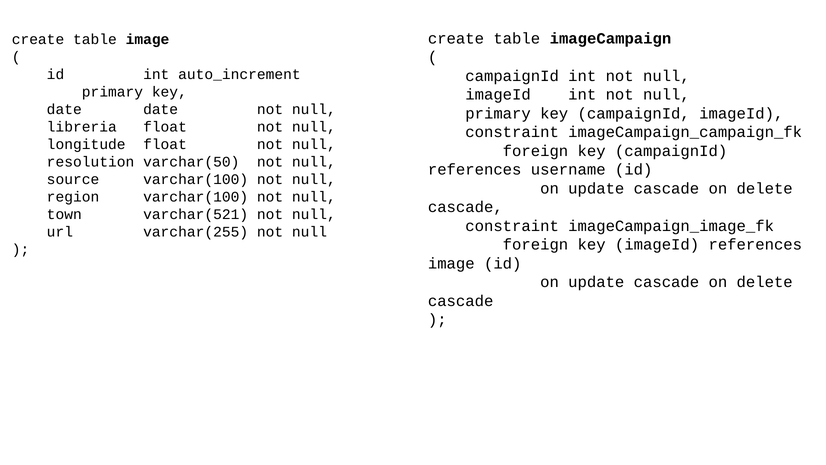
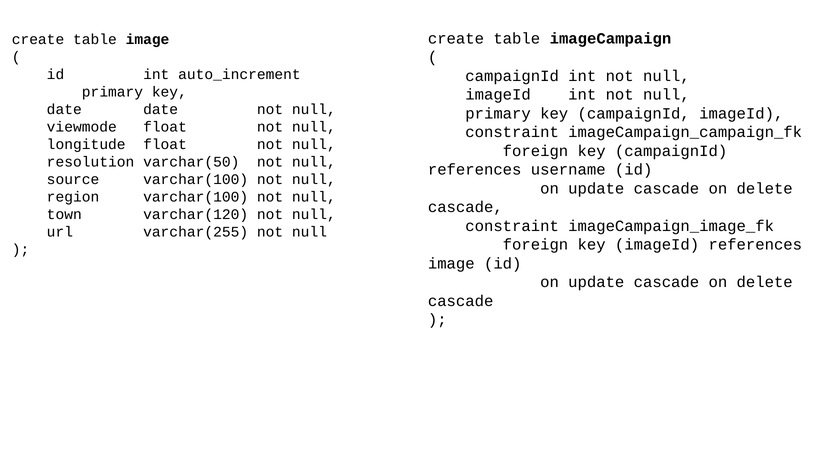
libreria: libreria -> viewmode (82, 127)
varchar(521: varchar(521 -> varchar(120 (196, 214)
